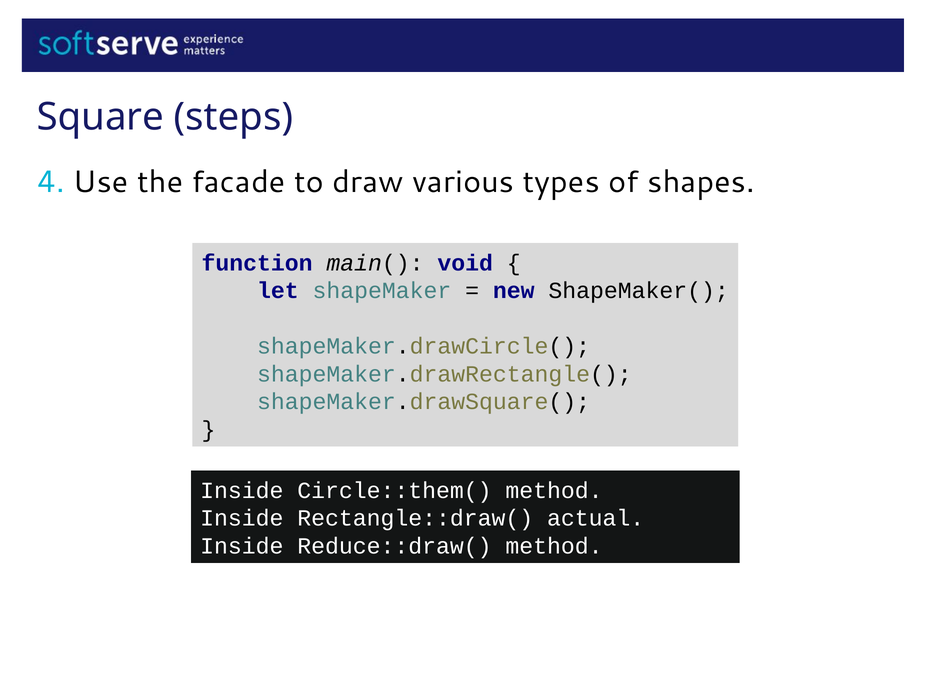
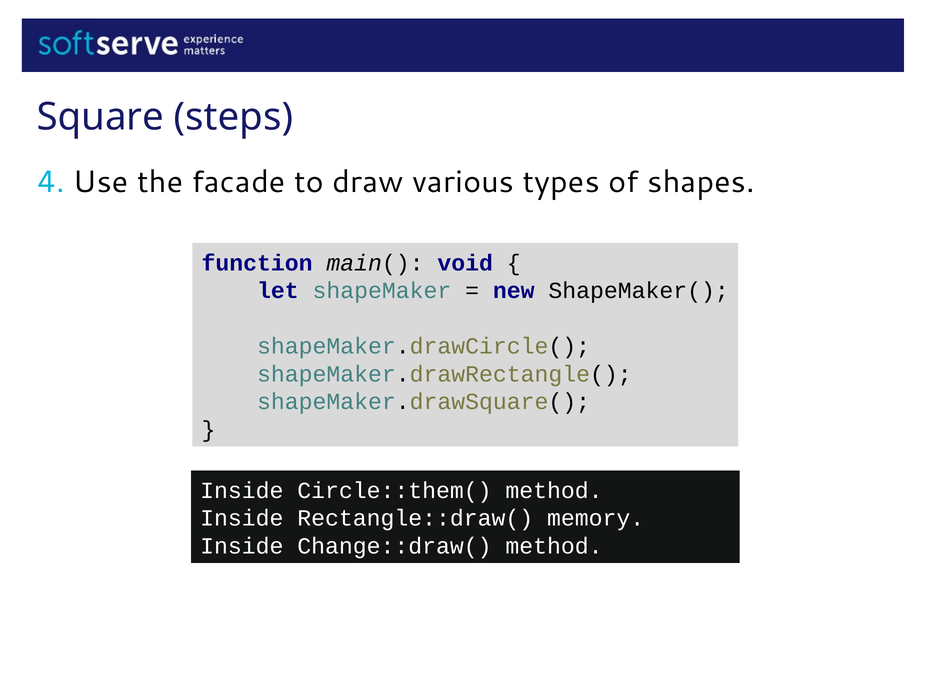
actual: actual -> memory (596, 518)
Reduce::draw(: Reduce::draw( -> Change::draw( (394, 546)
